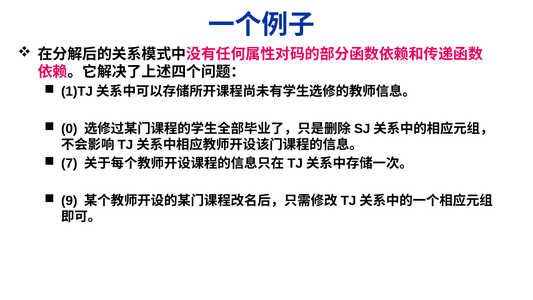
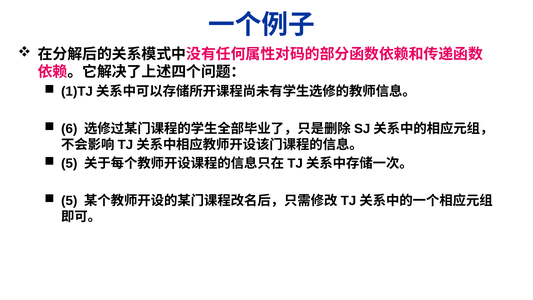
0: 0 -> 6 (69, 129)
7: 7 -> 5 (69, 163)
9: 9 -> 5 (69, 201)
